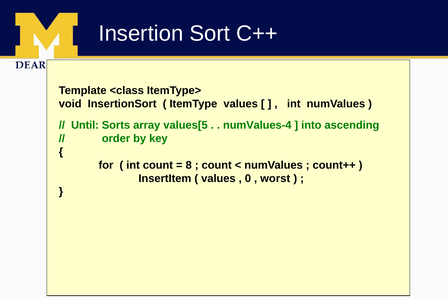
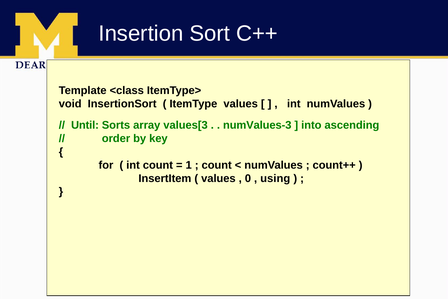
values[5: values[5 -> values[3 (186, 125)
numValues-4: numValues-4 -> numValues-3 (257, 125)
8: 8 -> 1 (189, 165)
worst: worst -> using (275, 178)
